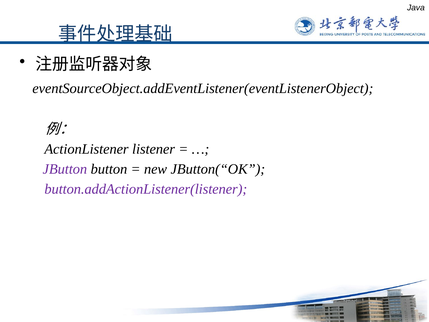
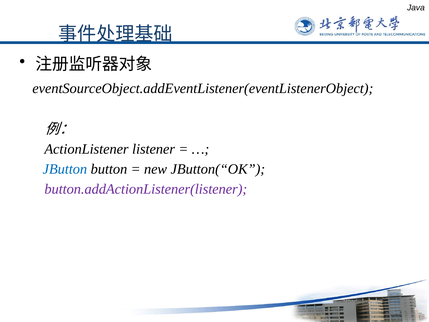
JButton colour: purple -> blue (65, 169)
